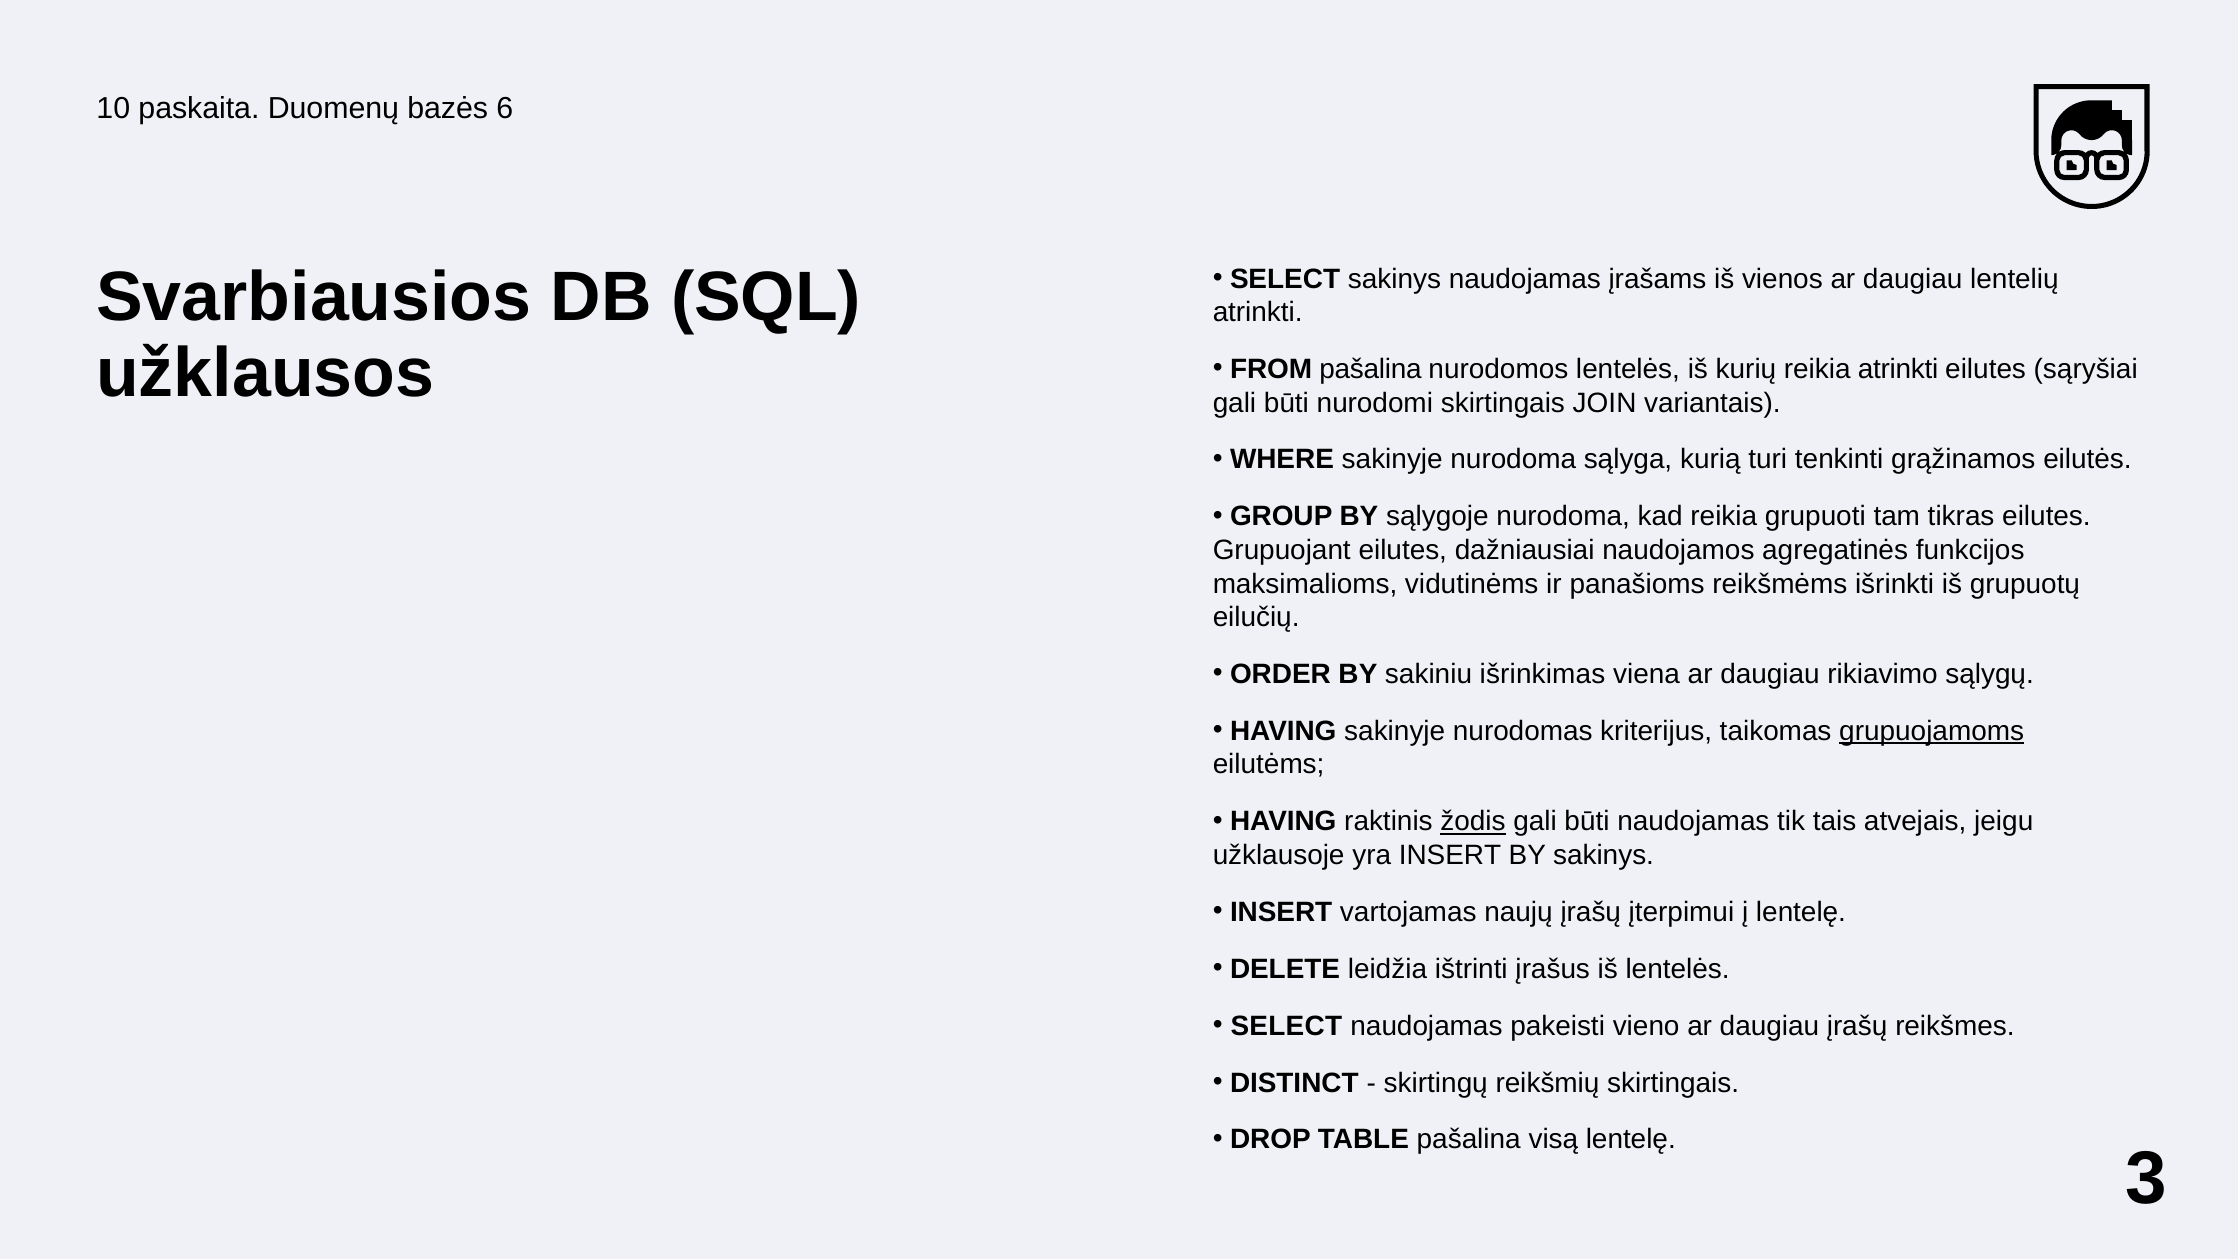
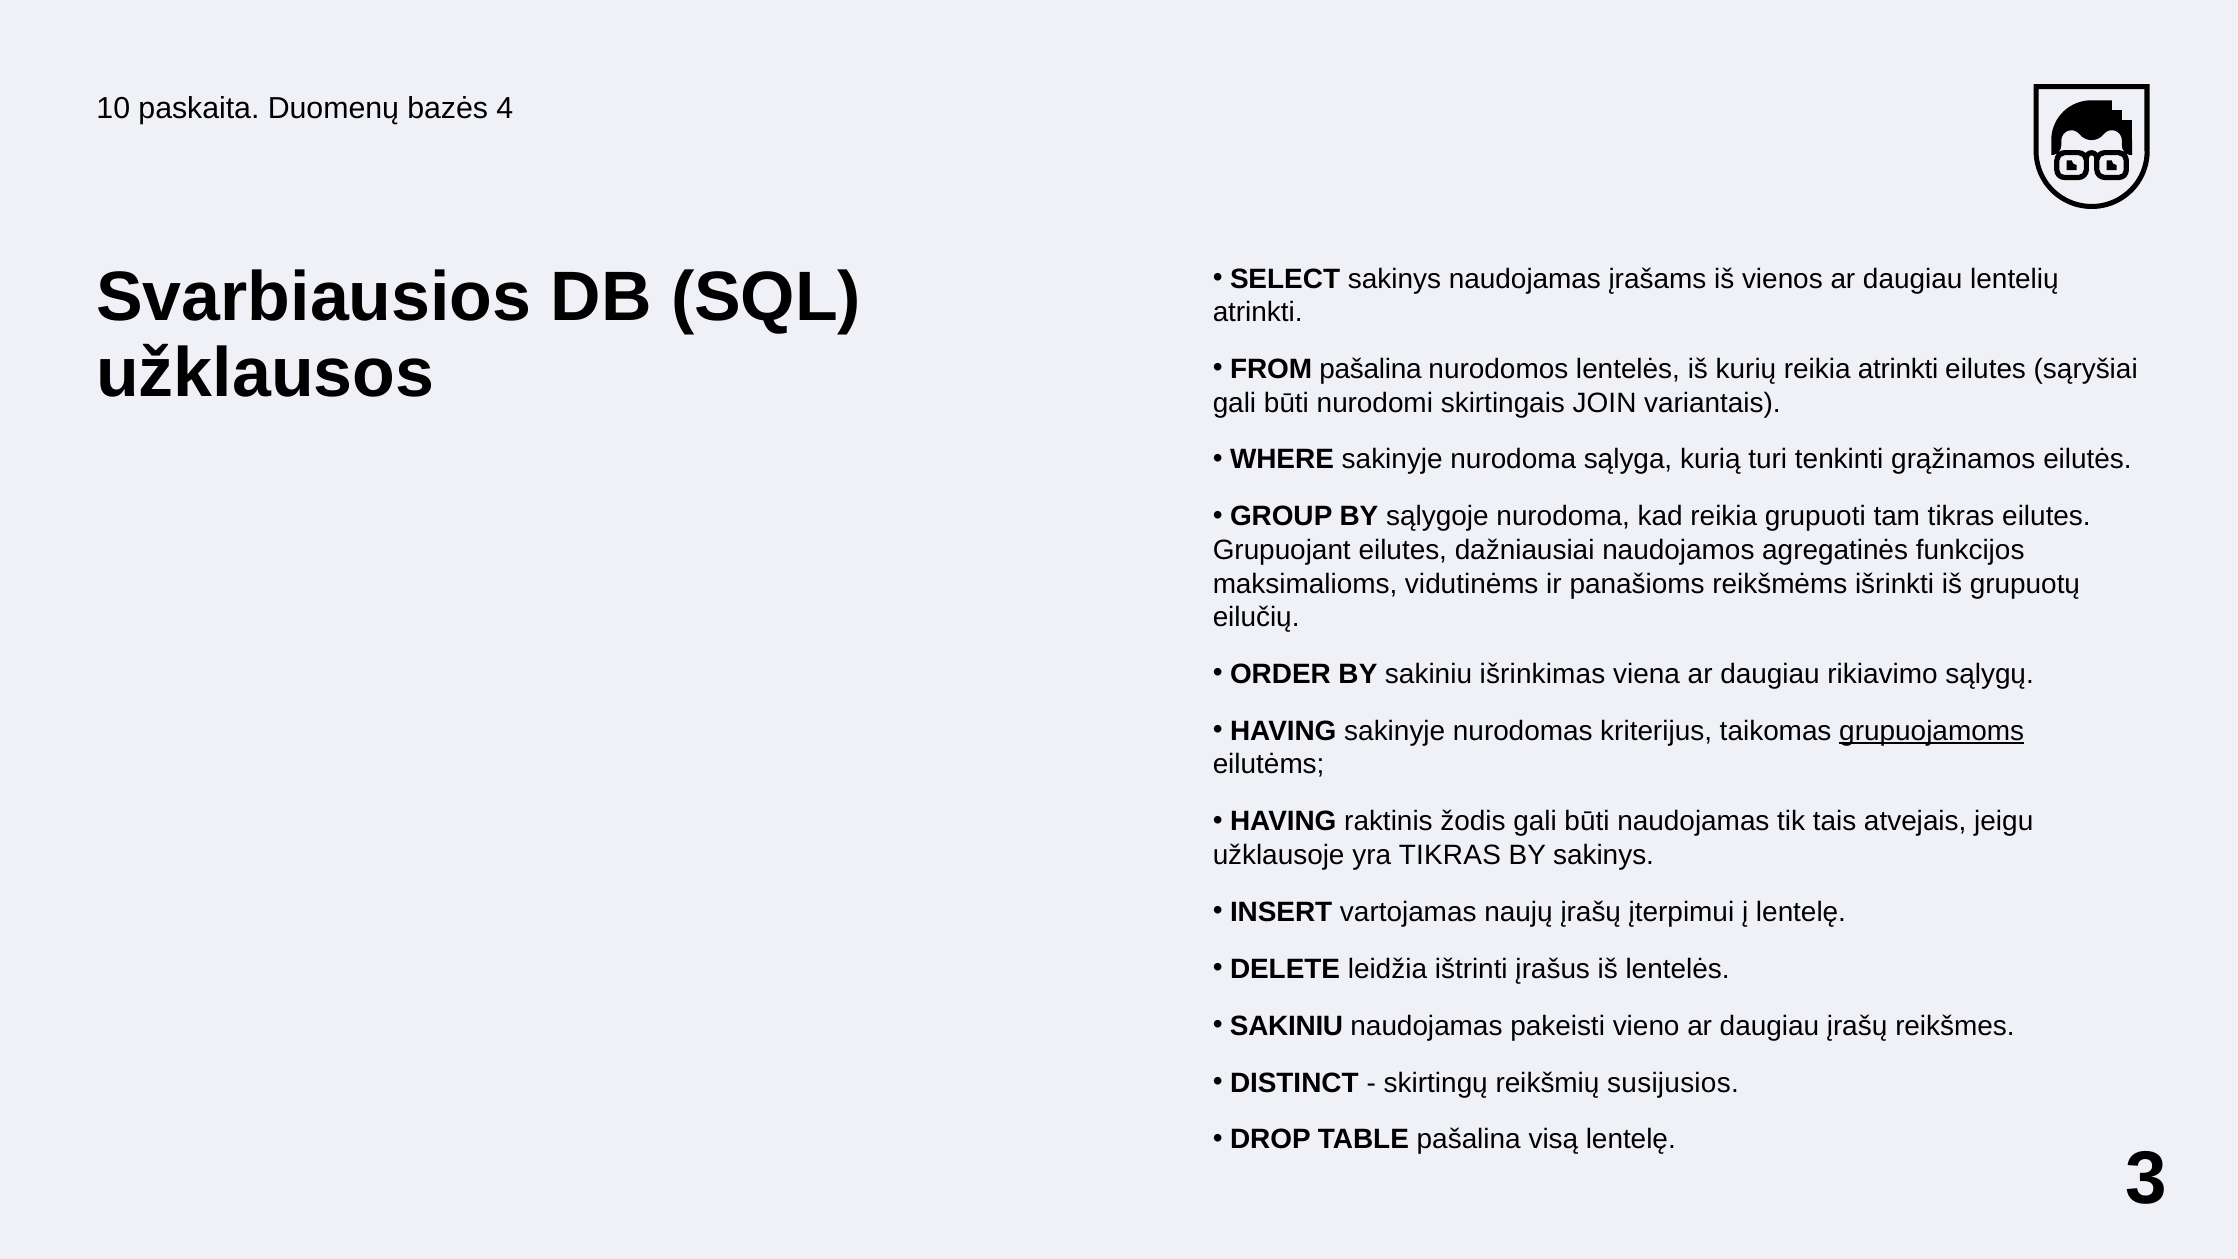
6: 6 -> 4 (505, 109)
žodis underline: present -> none (1473, 822)
yra INSERT: INSERT -> TIKRAS (1450, 855)
SELECT: SELECT -> SAKINIU (1287, 1026)
reikšmių skirtingais: skirtingais -> susijusios (1673, 1083)
